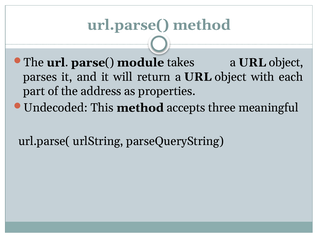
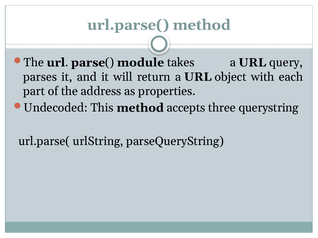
takes a URL object: object -> query (286, 63)
meaningful: meaningful -> querystring (269, 108)
